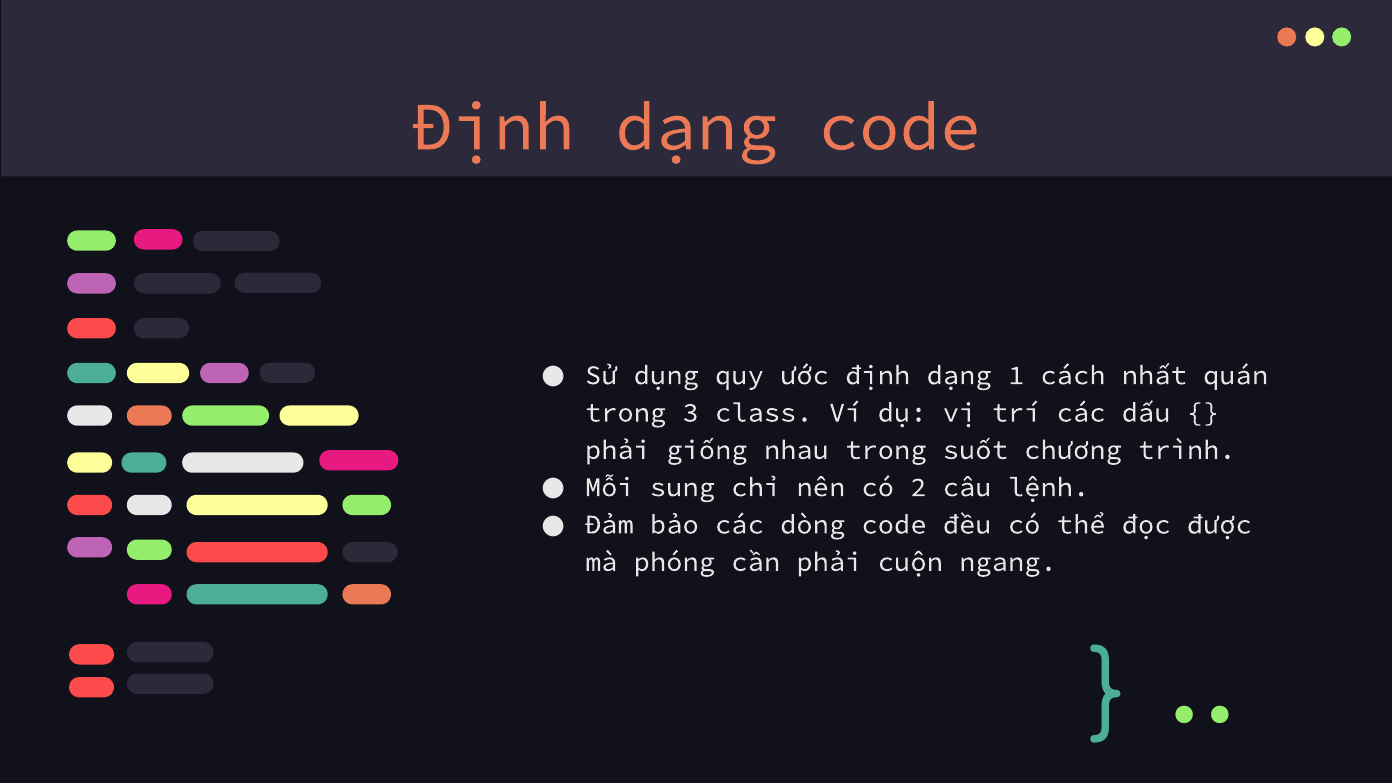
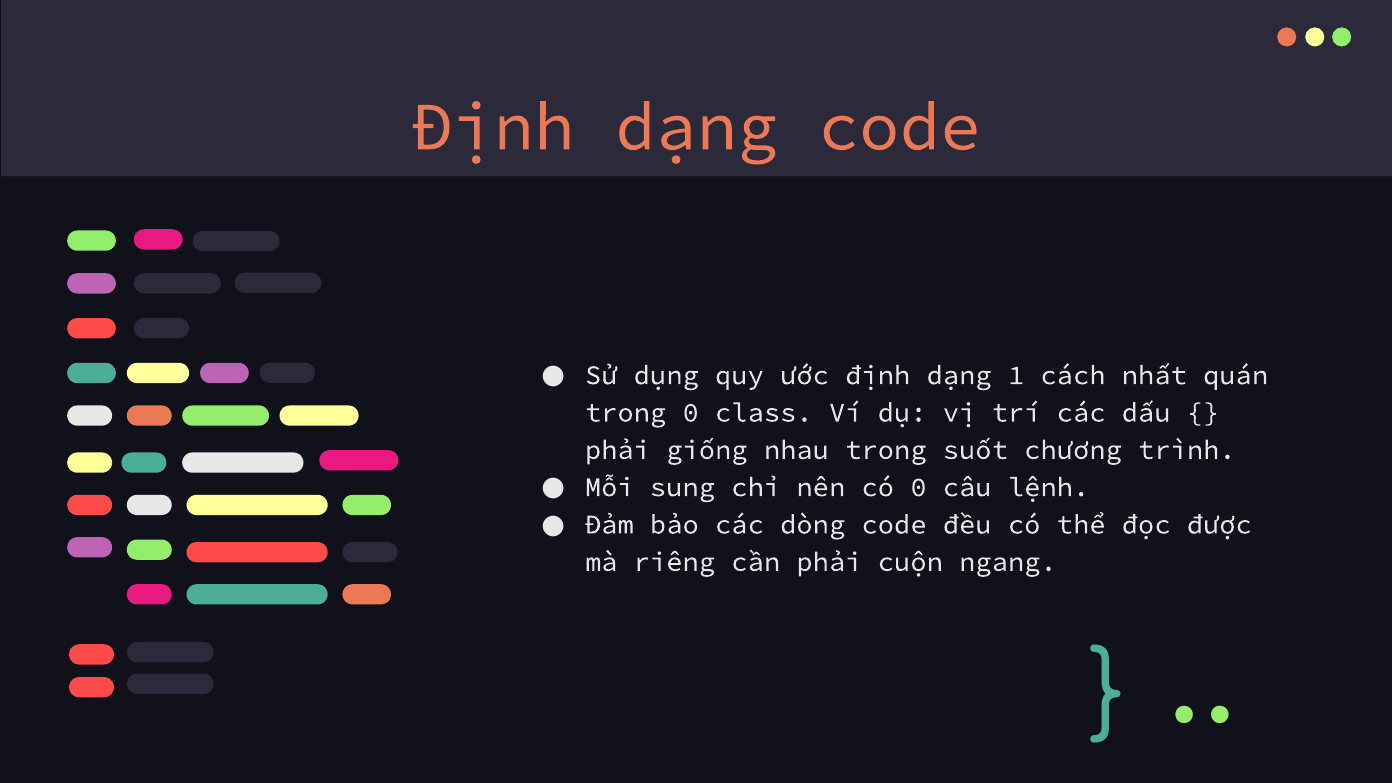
trong 3: 3 -> 0 (691, 413)
có 2: 2 -> 0 (919, 487)
phóng: phóng -> riêng (674, 562)
